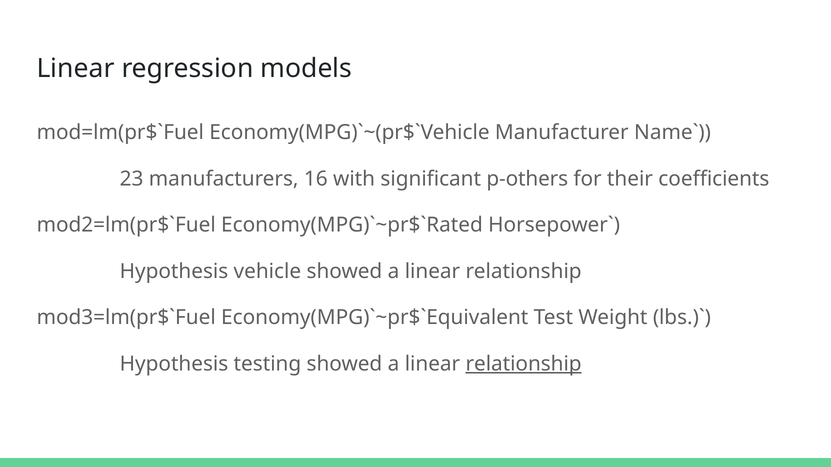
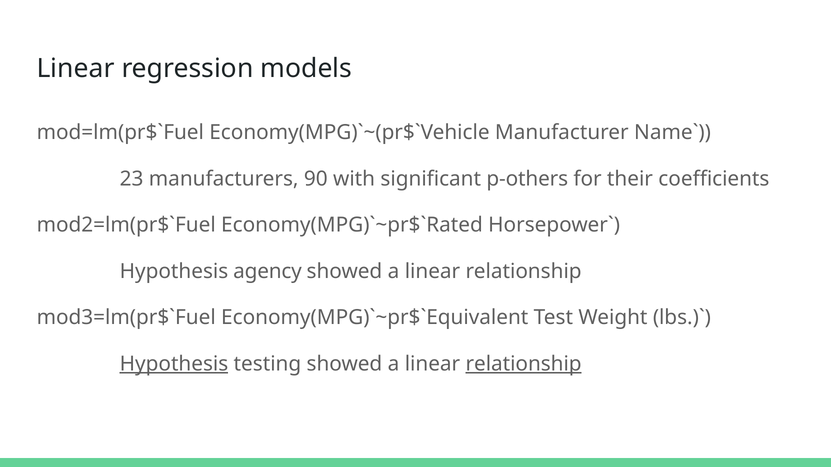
16: 16 -> 90 (316, 179)
vehicle: vehicle -> agency (267, 272)
Hypothesis underline: none -> present (174, 364)
